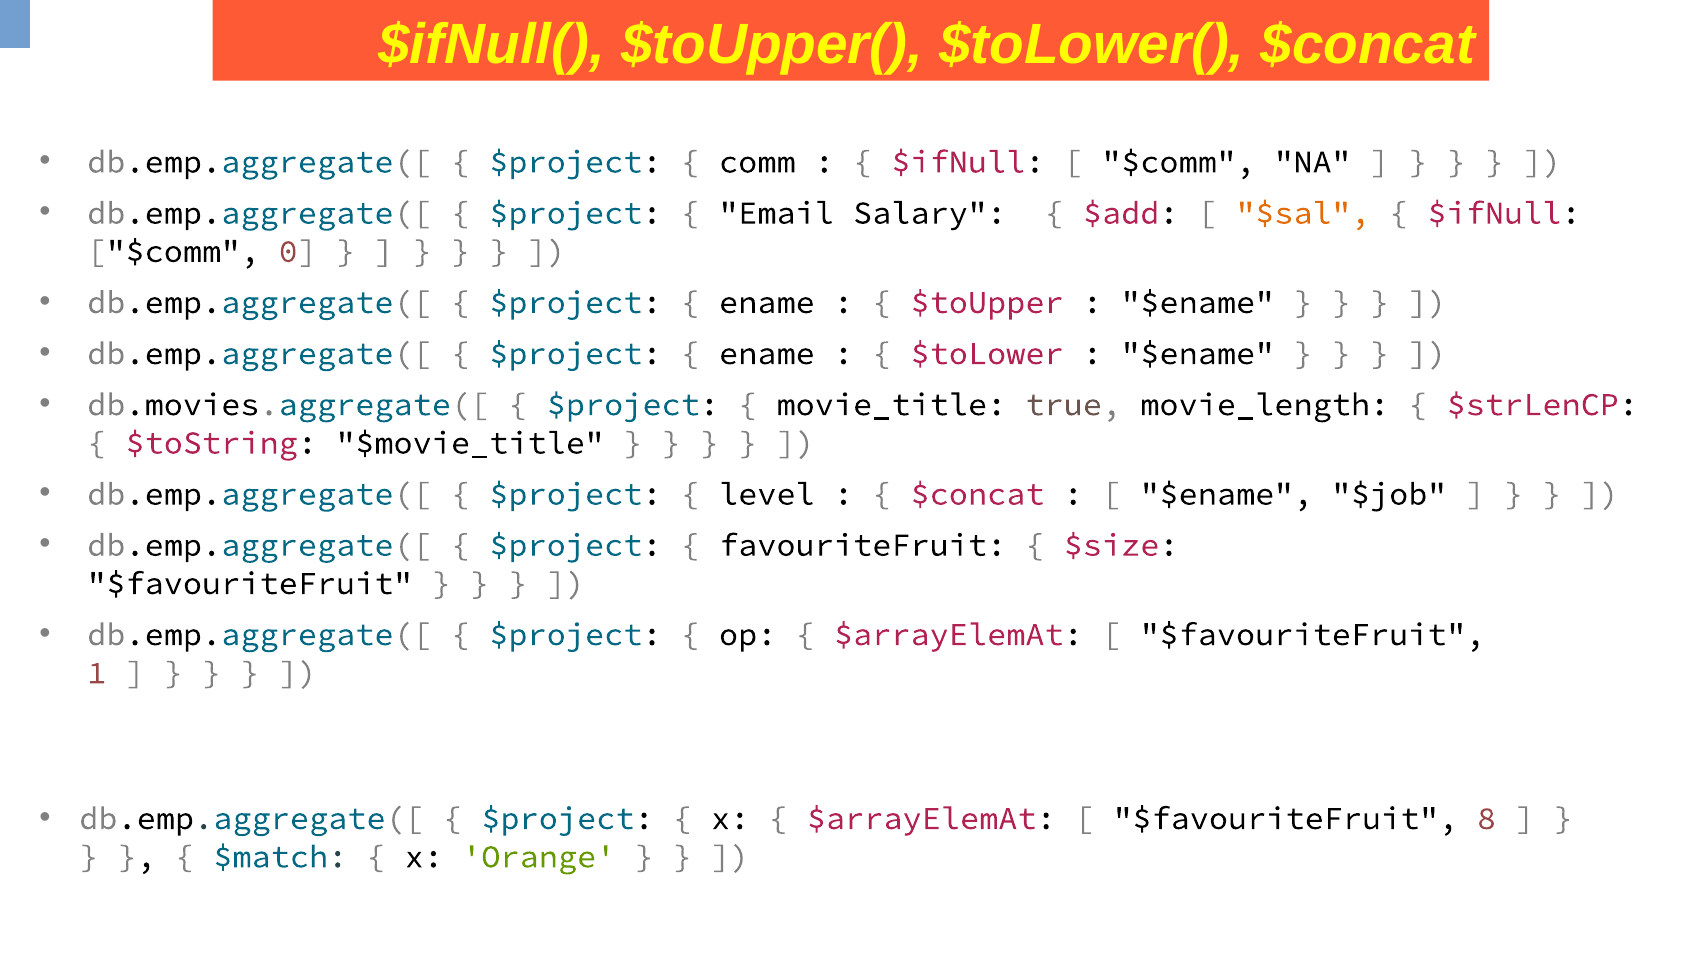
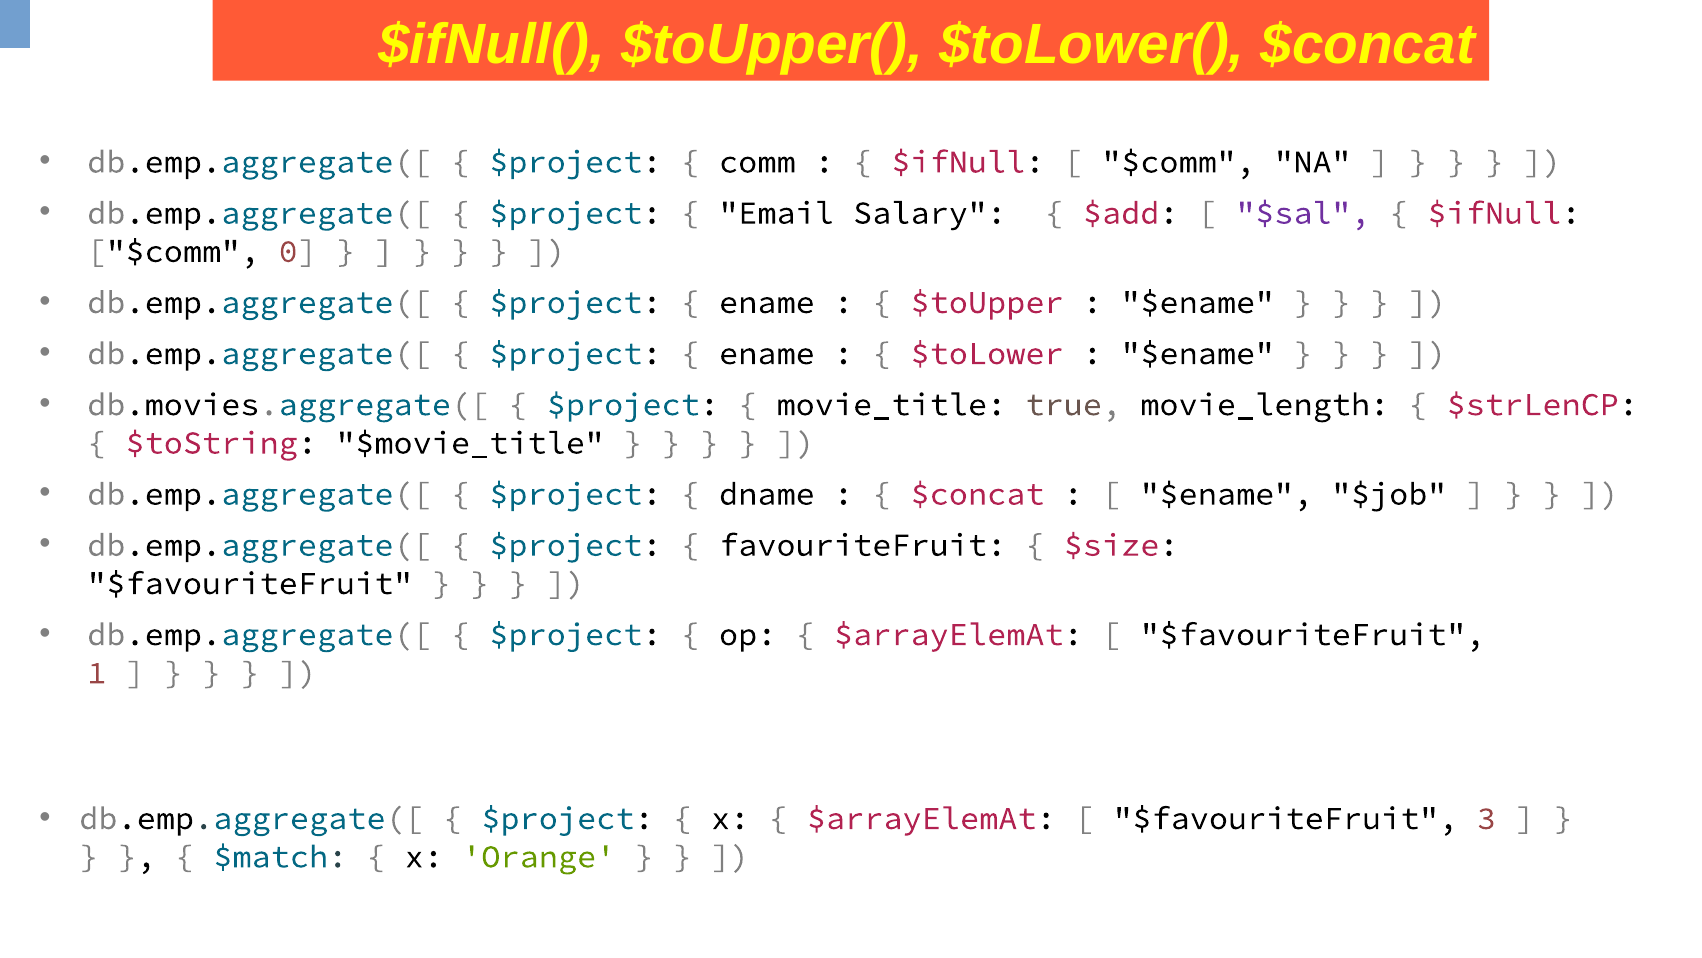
$sal colour: orange -> purple (1303, 213)
level: level -> dname (767, 494)
8: 8 -> 3 (1487, 818)
